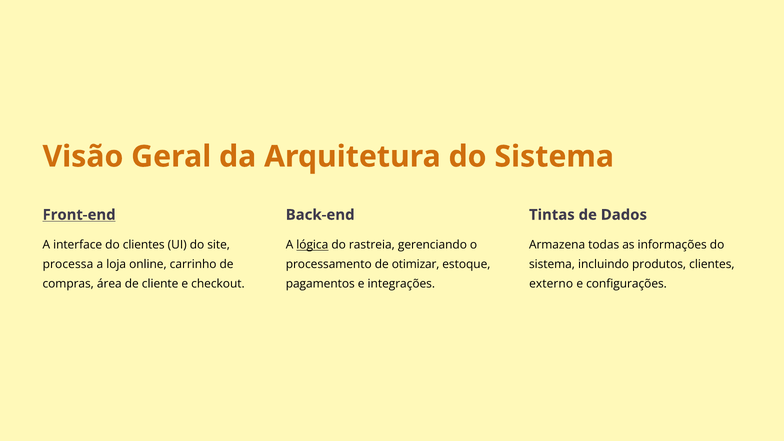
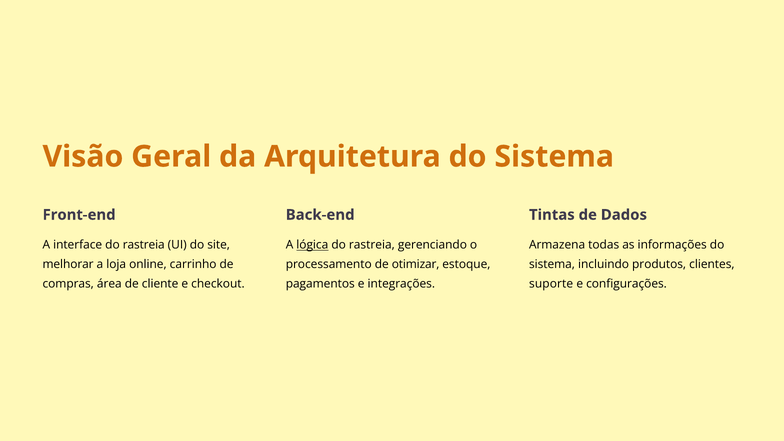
Front-end underline: present -> none (79, 215)
interface do clientes: clientes -> rastreia (144, 245)
processa: processa -> melhorar (68, 264)
externo: externo -> suporte (551, 284)
